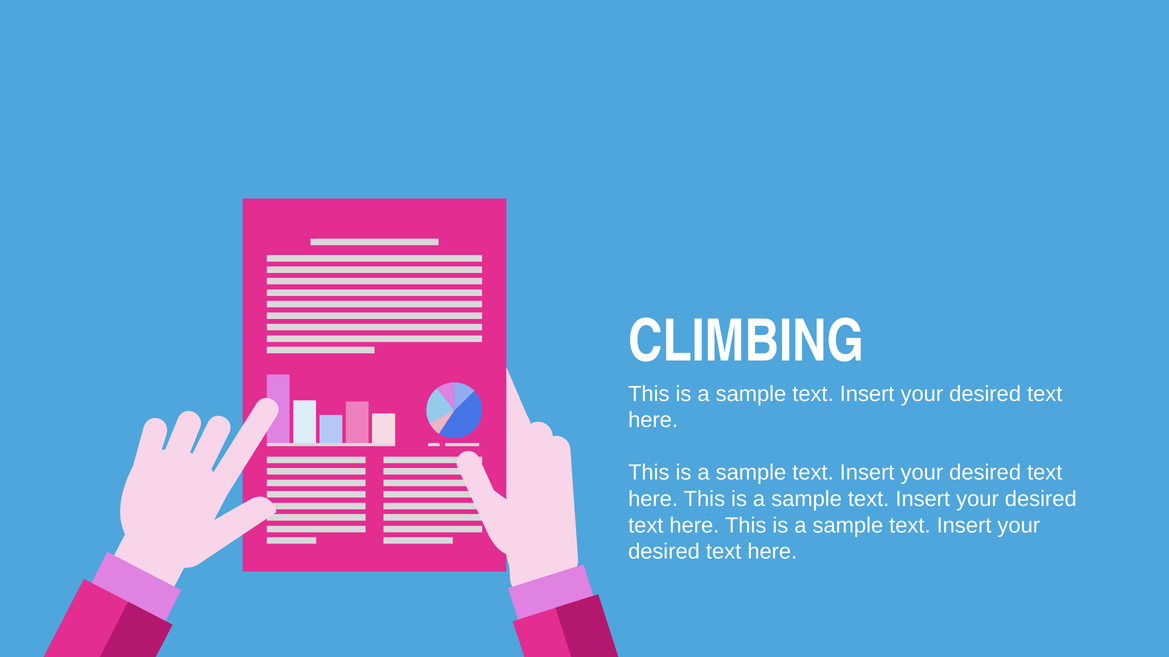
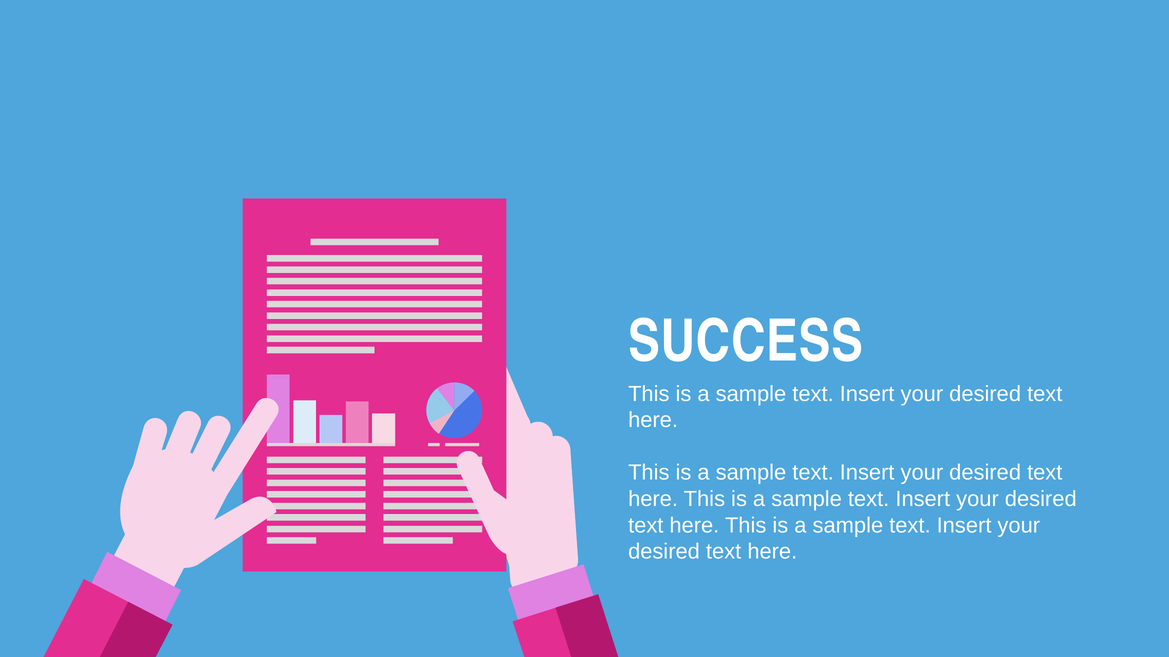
CLIMBING: CLIMBING -> SUCCESS (746, 342)
